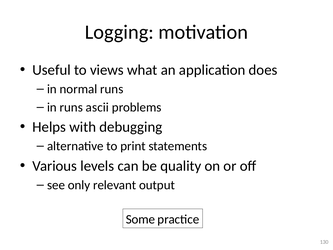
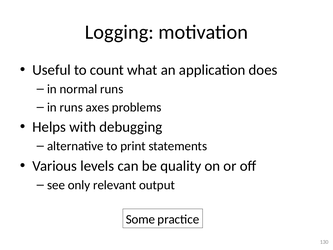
views: views -> count (107, 70)
ascii: ascii -> axes (97, 107)
